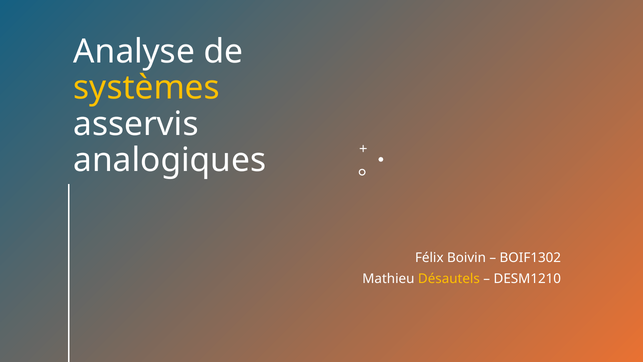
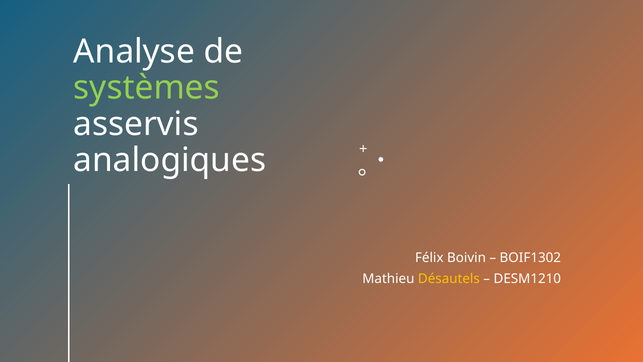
systèmes colour: yellow -> light green (147, 88)
